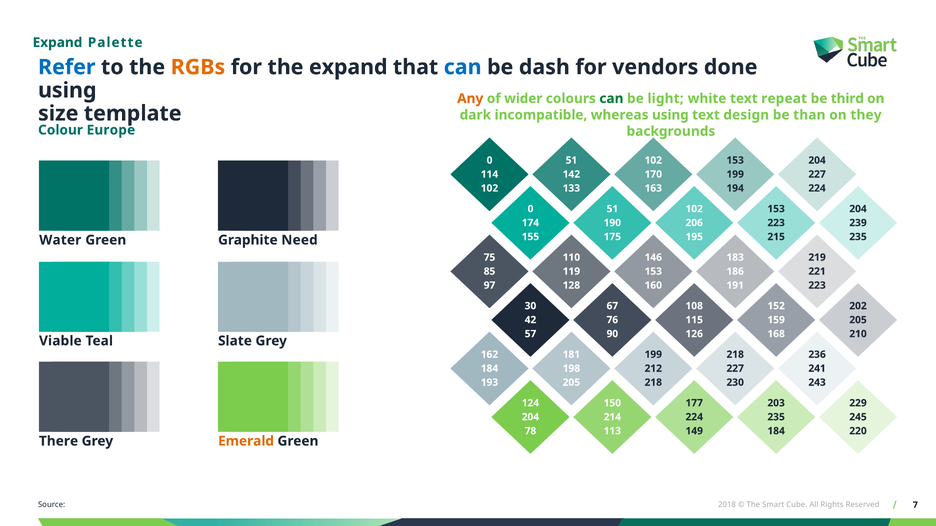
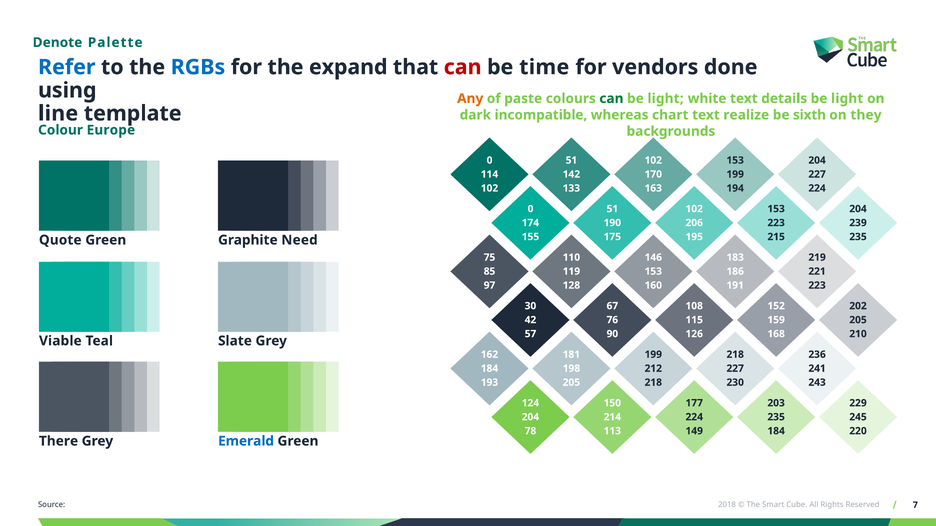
Expand: Expand -> Denote (57, 43)
RGBs colour: orange -> blue (198, 67)
can colour: blue -> red (463, 67)
dash: dash -> time (544, 67)
wider: wider -> paste (523, 99)
repeat: repeat -> details (784, 99)
third: third -> light (847, 99)
size: size -> line (58, 114)
whereas using: using -> chart (670, 115)
design: design -> realize (746, 115)
than: than -> sixth (809, 115)
Water: Water -> Quote (60, 240)
Emerald colour: orange -> blue (246, 441)
